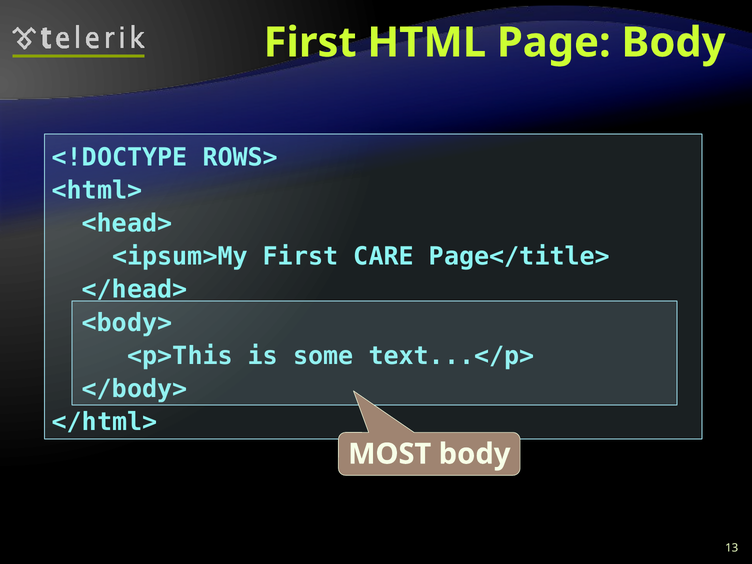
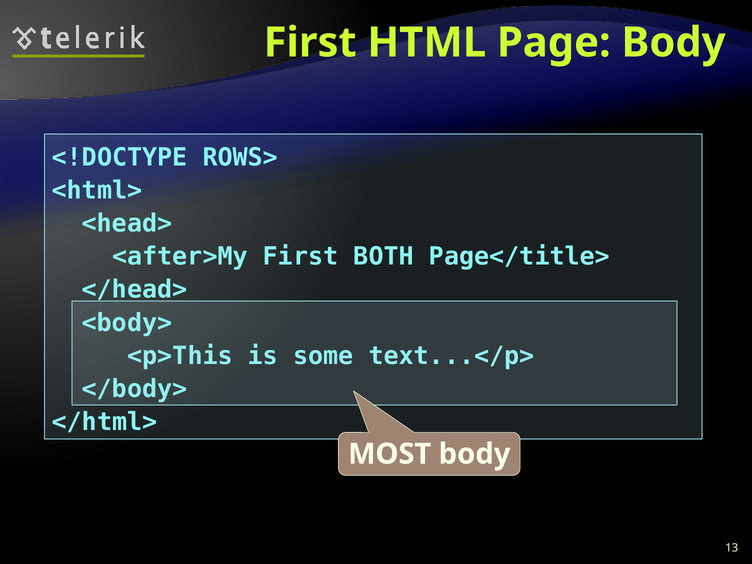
<ipsum>My: <ipsum>My -> <after>My (180, 257)
CARE: CARE -> BOTH (384, 257)
